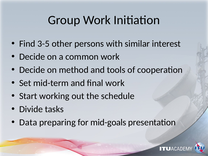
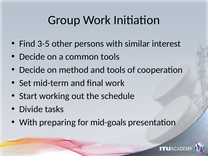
common work: work -> tools (110, 57)
Data: Data -> With (28, 122)
